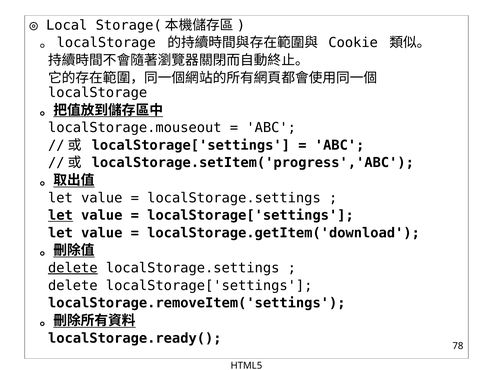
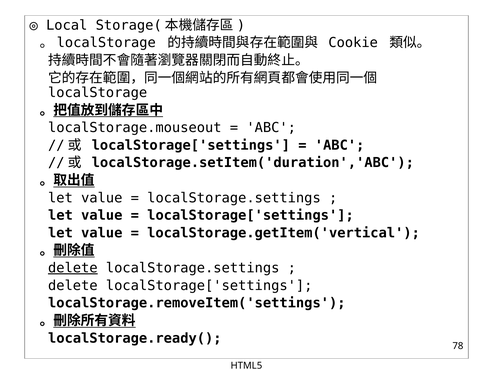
localStorage.setItem('progress','ABC: localStorage.setItem('progress','ABC -> localStorage.setItem('duration','ABC (253, 163)
let underline: present -> none (60, 215)
localStorage.getItem('download: localStorage.getItem('download -> localStorage.getItem('vertical (284, 233)
